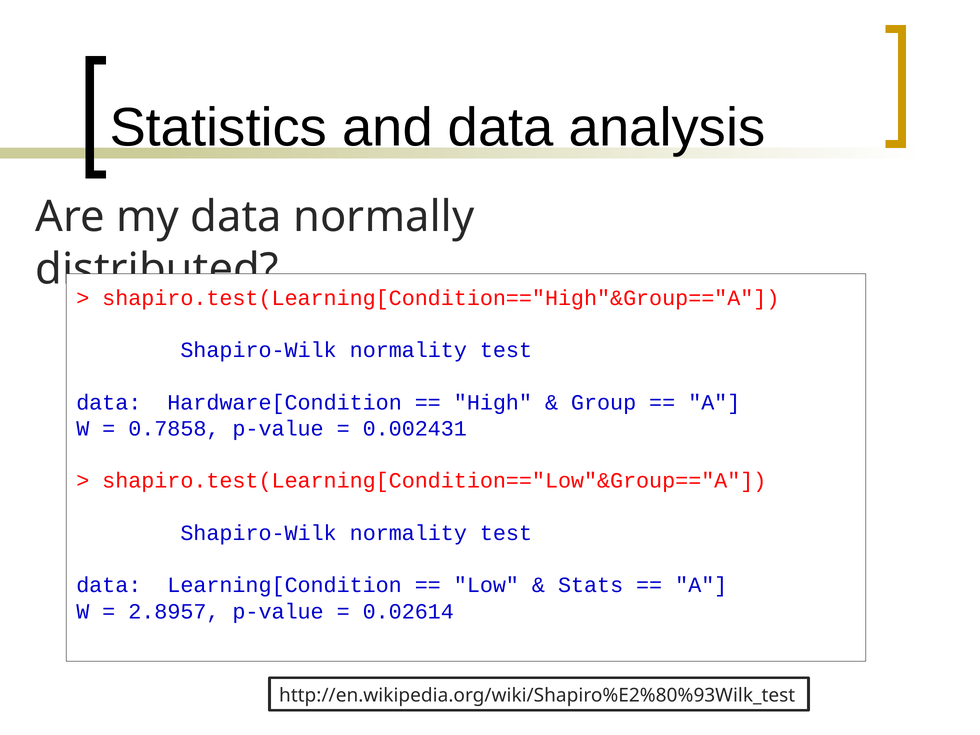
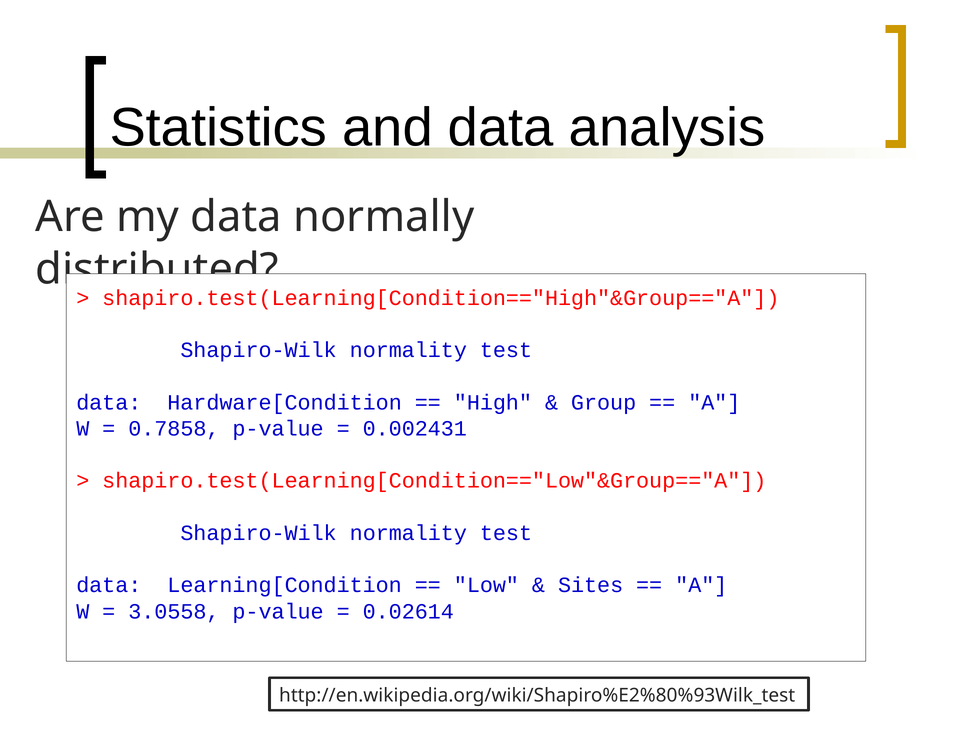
Stats: Stats -> Sites (591, 585)
2.8957: 2.8957 -> 3.0558 (174, 611)
